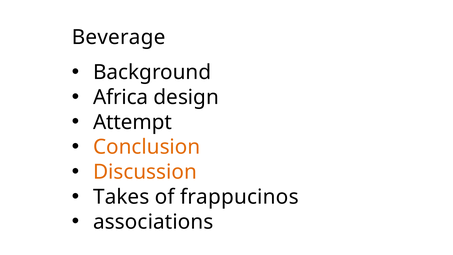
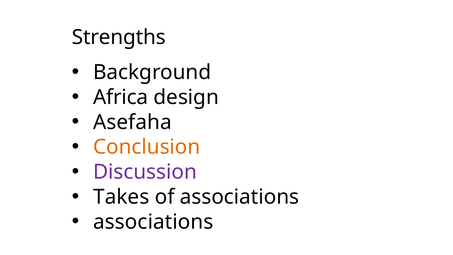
Beverage: Beverage -> Strengths (119, 37)
Attempt: Attempt -> Asefaha (132, 122)
Discussion colour: orange -> purple (145, 172)
of frappucinos: frappucinos -> associations (240, 197)
